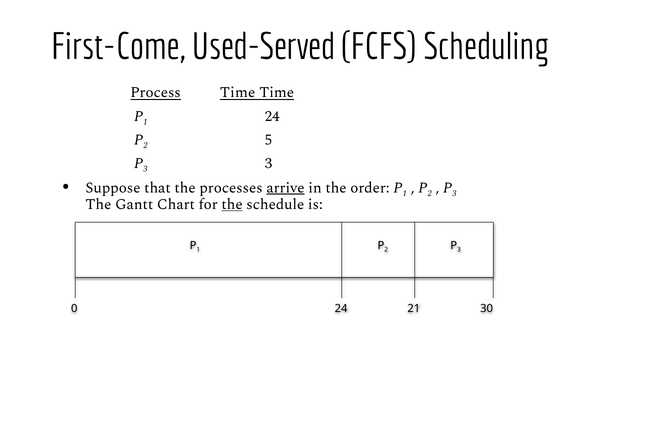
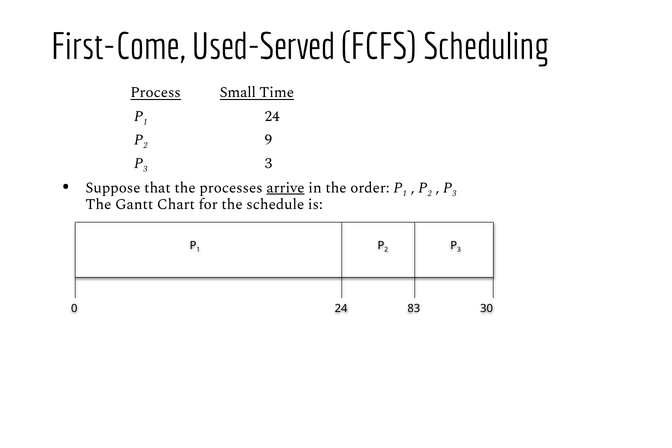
Process Time: Time -> Small (238, 93)
5: 5 -> 9 (268, 140)
the underline: present -> none (232, 204)
21: 21 -> 83 (414, 308)
